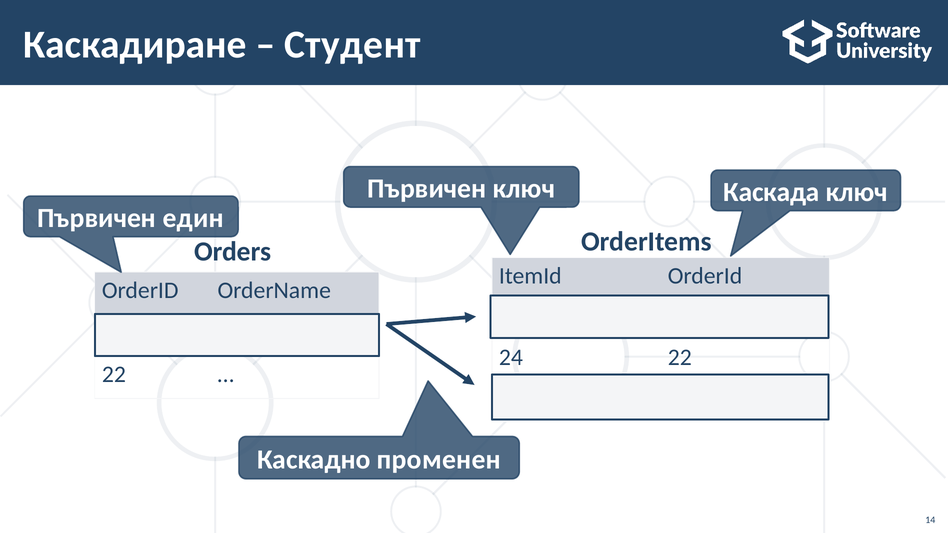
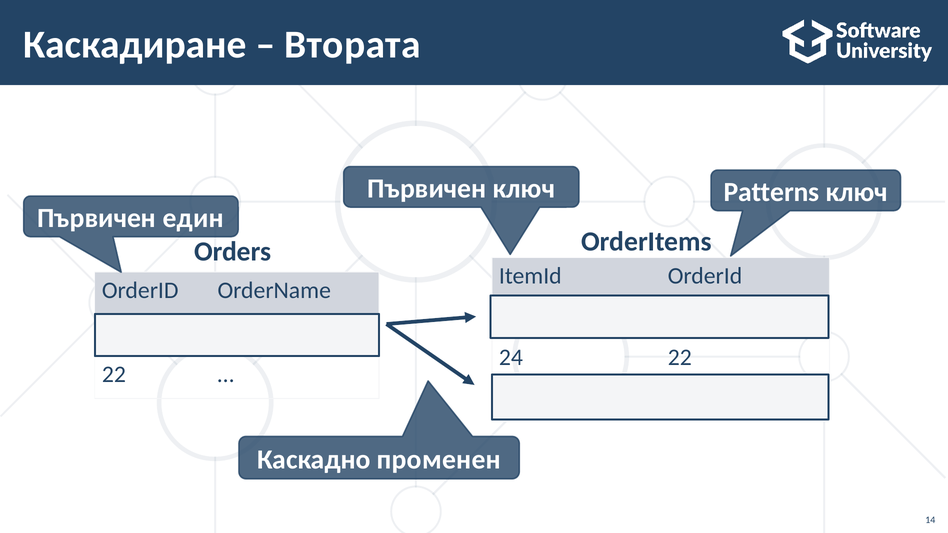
Студент: Студент -> Втората (352, 45)
Каскада: Каскада -> Patterns (771, 192)
